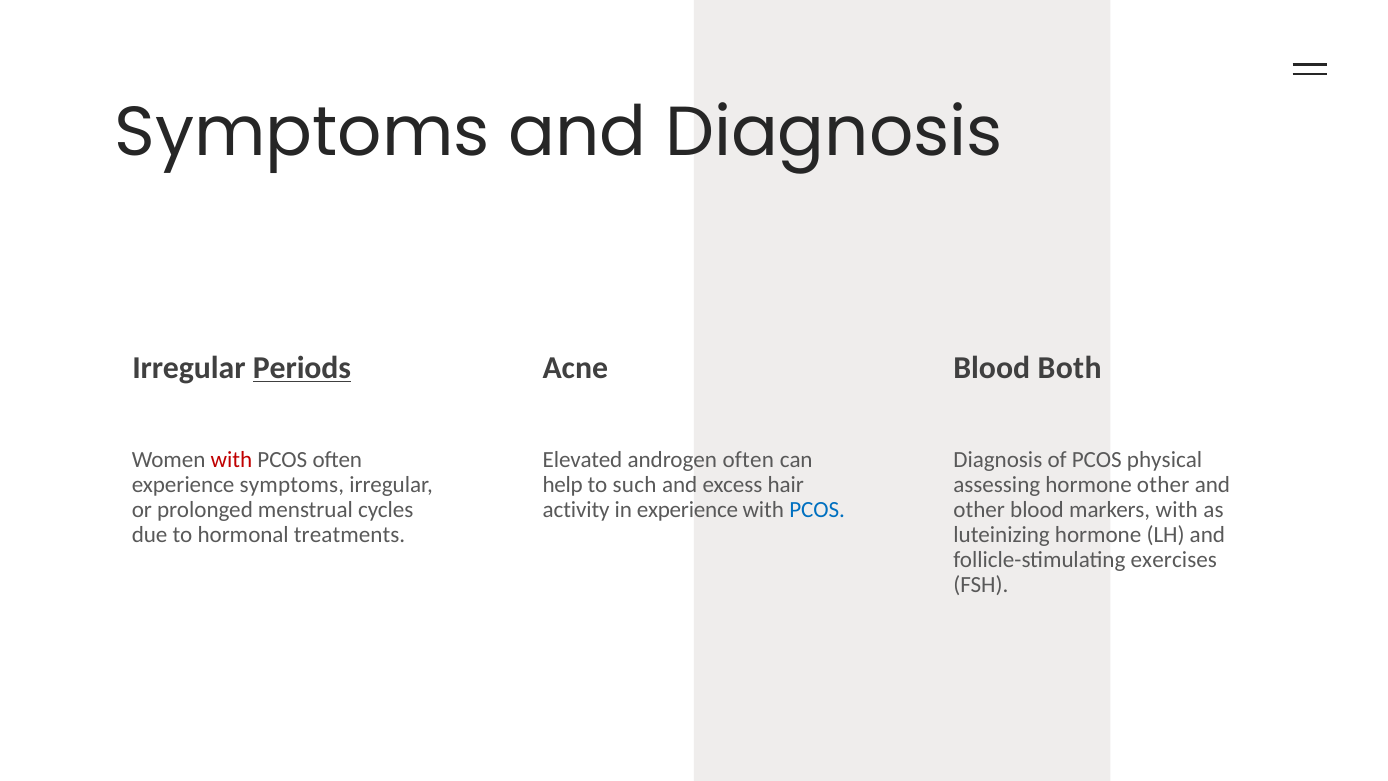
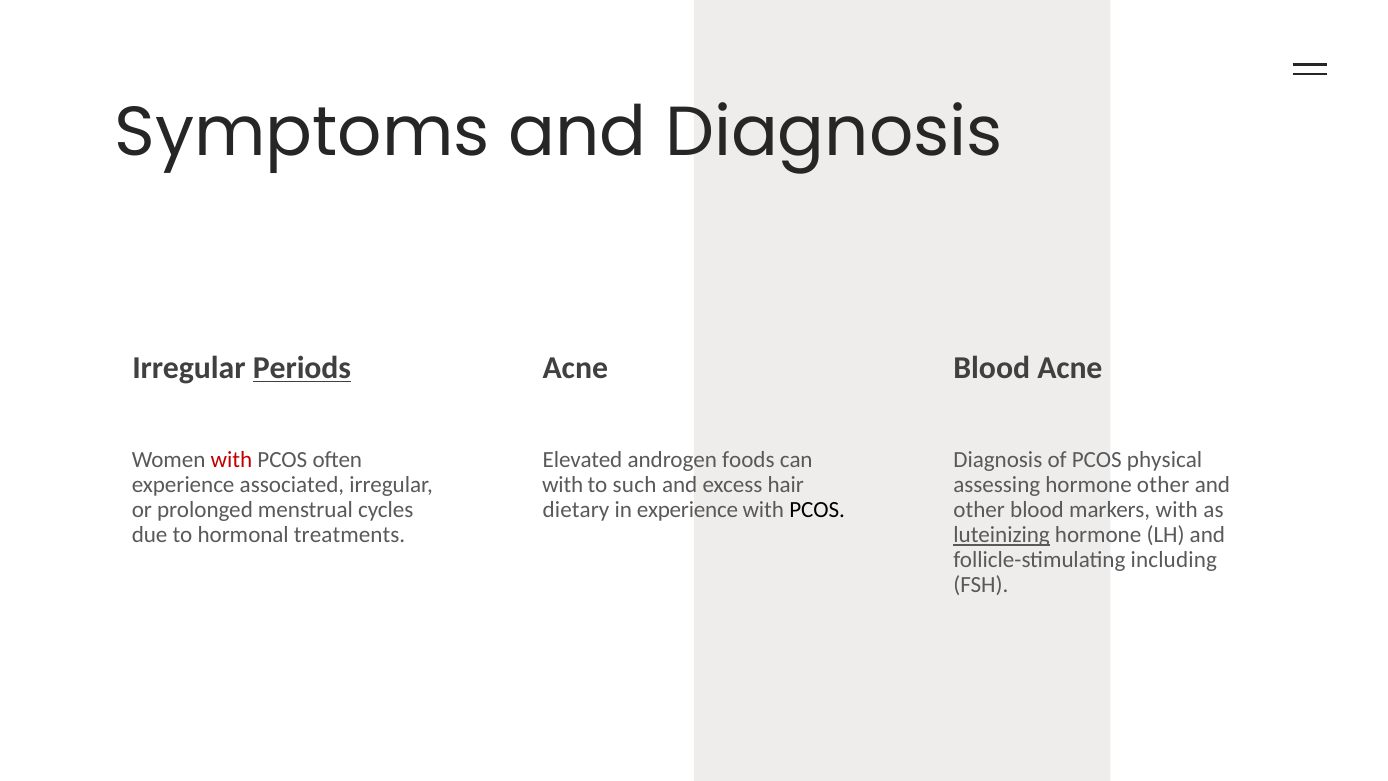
Blood Both: Both -> Acne (1070, 368)
androgen often: often -> foods (748, 460)
experience symptoms: symptoms -> associated (292, 485)
help: help -> with (563, 485)
activity: activity -> dietary (576, 510)
PCOS colour: blue -> black (817, 510)
luteinizing underline: none -> present (1002, 535)
exercises: exercises -> including (1174, 560)
